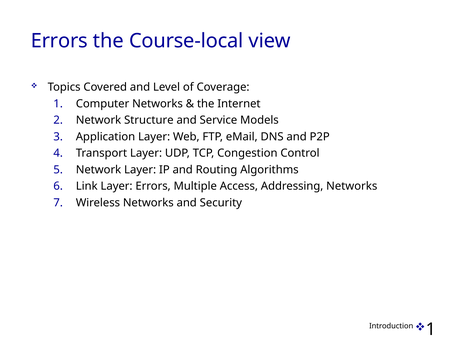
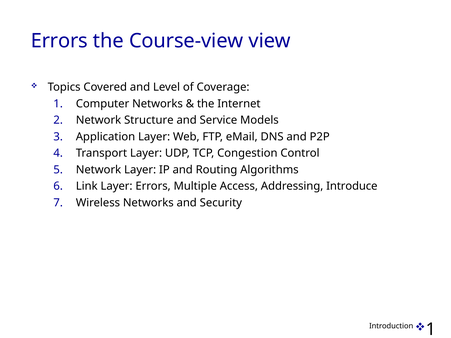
Course-local: Course-local -> Course-view (186, 41)
Addressing Networks: Networks -> Introduce (352, 186)
